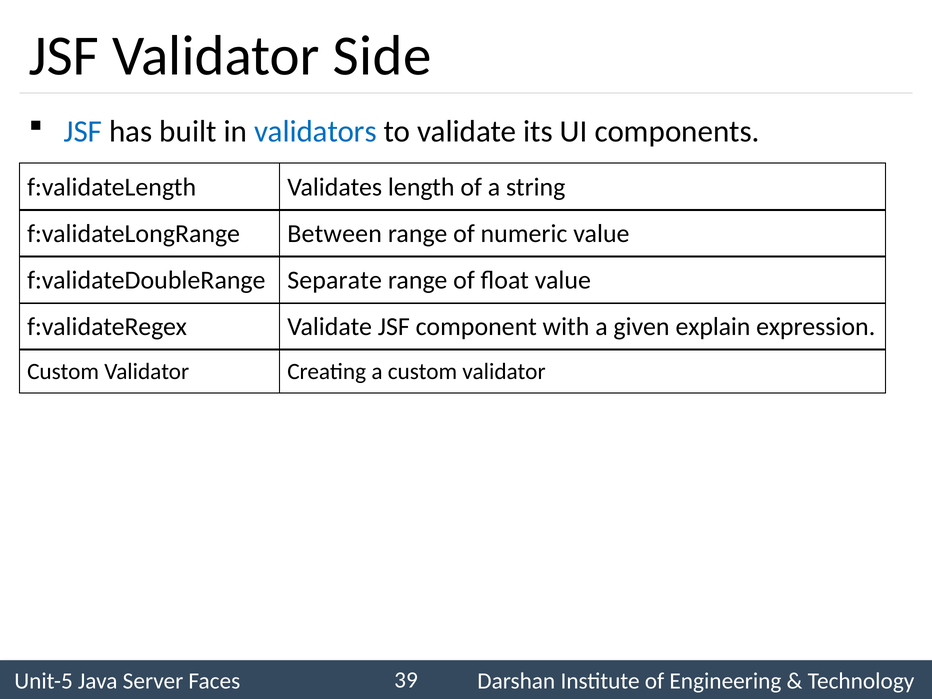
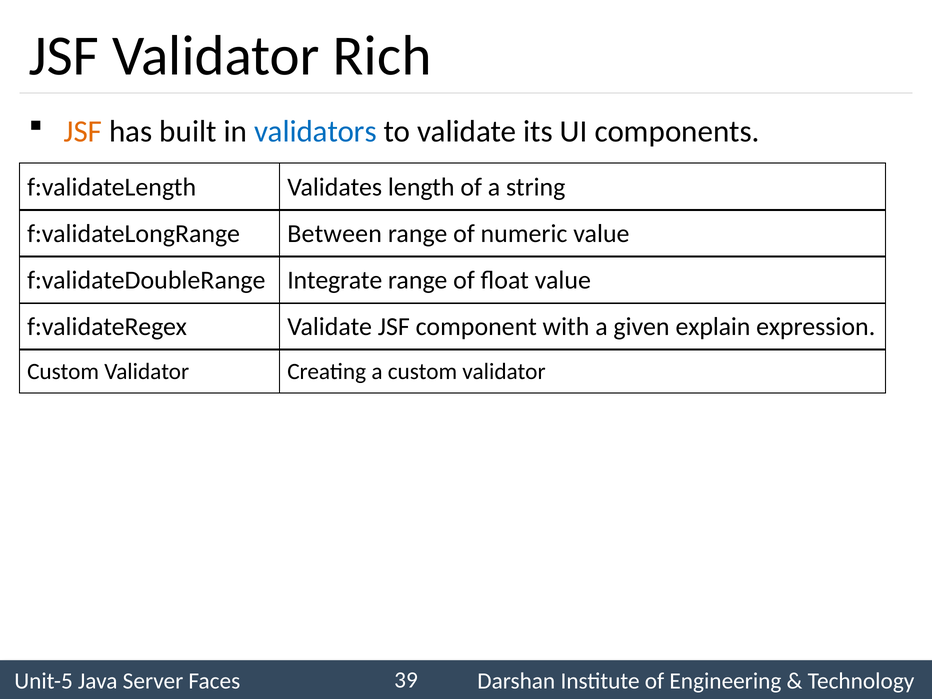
Side: Side -> Rich (382, 56)
JSF colour: blue -> orange (83, 132)
Separate: Separate -> Integrate (335, 280)
